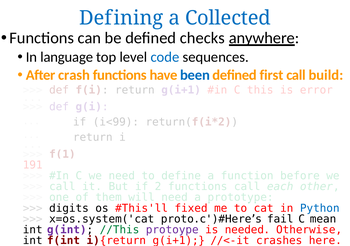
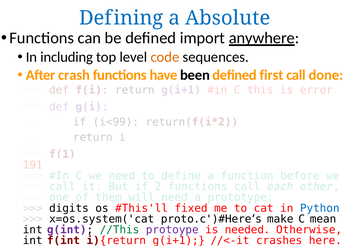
Collected: Collected -> Absolute (228, 18)
checks: checks -> import (202, 38)
language: language -> including (67, 57)
code colour: blue -> orange (165, 57)
been colour: blue -> black (195, 75)
build: build -> done (326, 75)
fail: fail -> make (280, 220)
